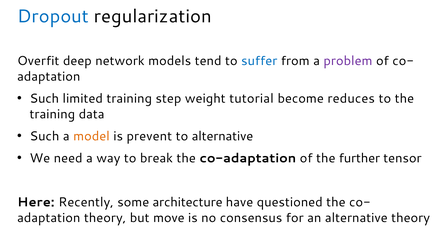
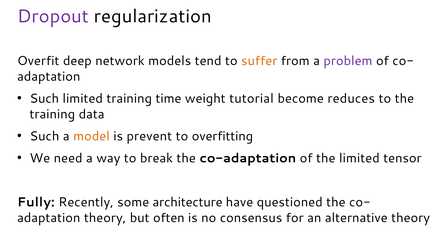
Dropout colour: blue -> purple (53, 16)
suffer colour: blue -> orange (259, 61)
step: step -> time (168, 98)
to alternative: alternative -> overfitting (222, 136)
the further: further -> limited (359, 158)
Here: Here -> Fully (36, 202)
move: move -> often (169, 218)
